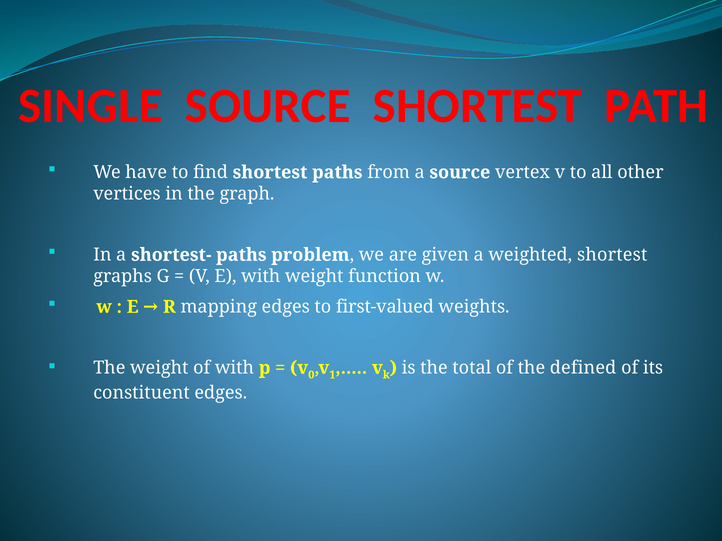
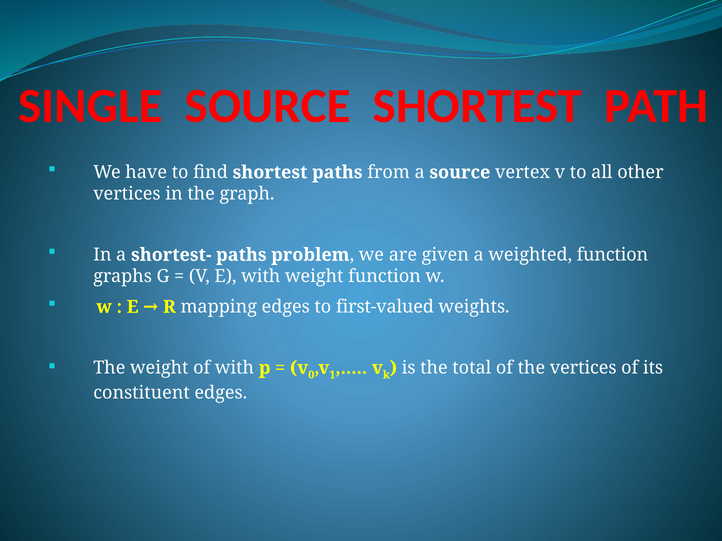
weighted shortest: shortest -> function (612, 255)
the defined: defined -> vertices (583, 368)
